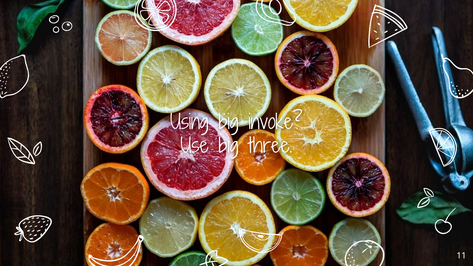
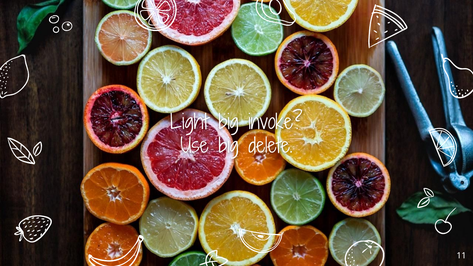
Using: Using -> Light (189, 123)
three: three -> delete (271, 146)
